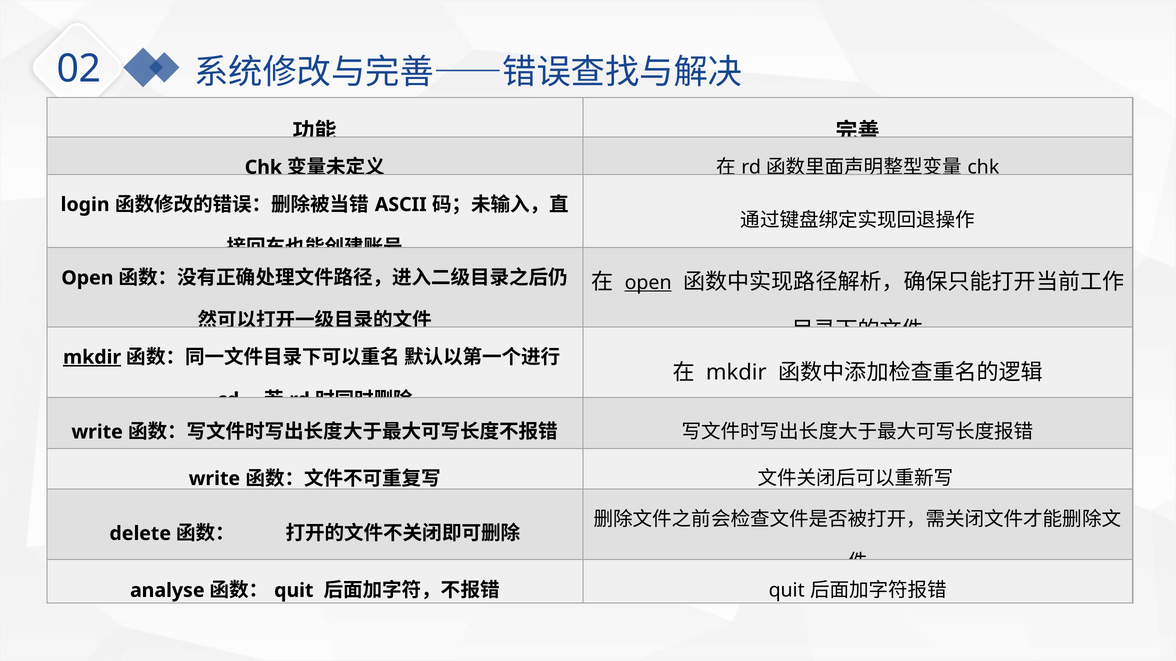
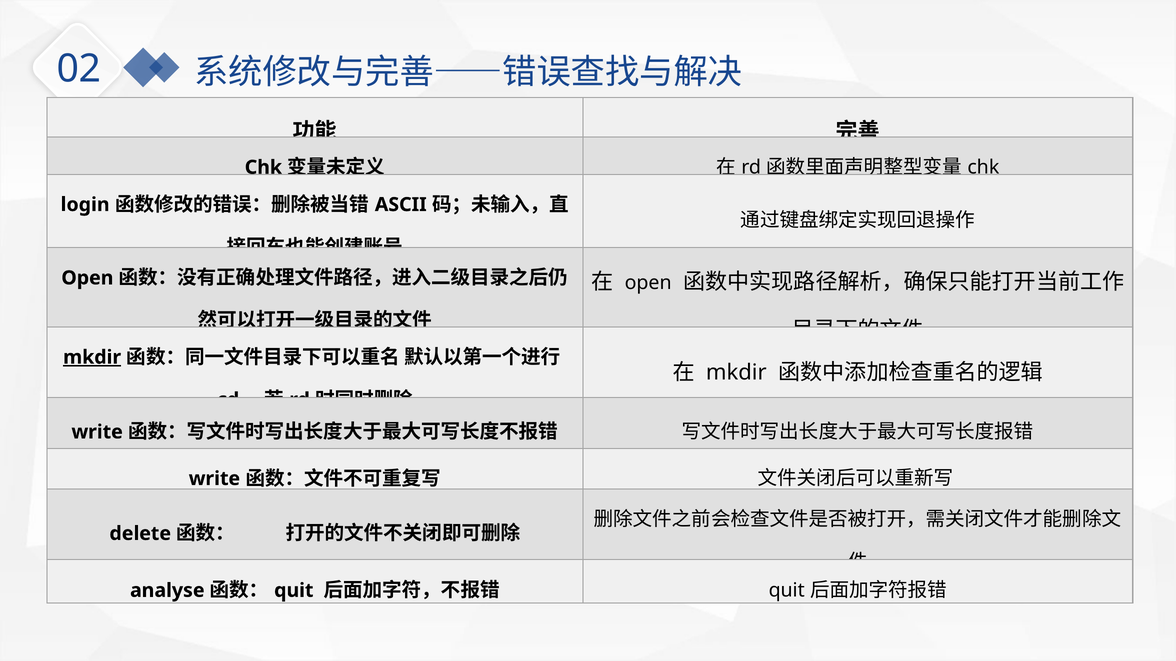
open underline: present -> none (648, 283)
